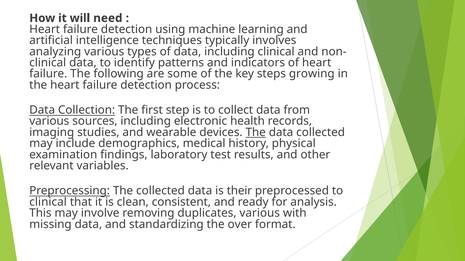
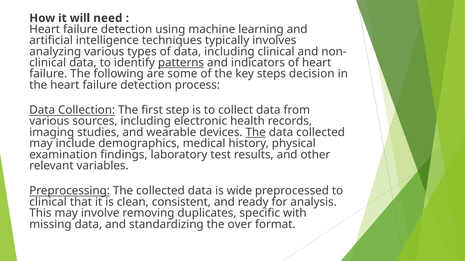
patterns underline: none -> present (181, 63)
growing: growing -> decision (312, 74)
their: their -> wide (239, 191)
duplicates various: various -> specific (260, 214)
